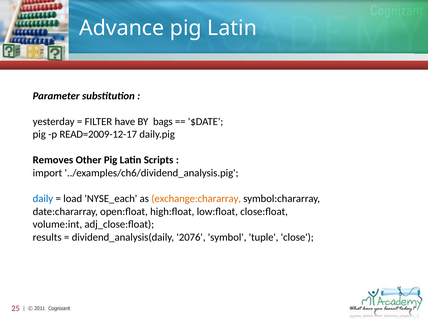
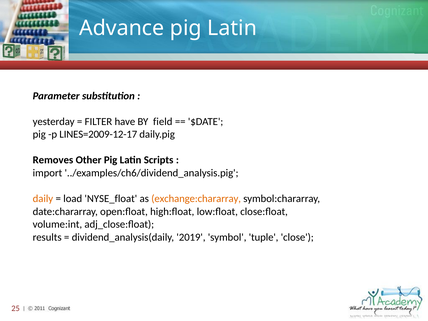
bags: bags -> field (163, 122)
READ=2009-12-17: READ=2009-12-17 -> LINES=2009-12-17 (98, 134)
daily colour: blue -> orange (43, 199)
NYSE_each: NYSE_each -> NYSE_float (111, 199)
2076: 2076 -> 2019 (191, 237)
